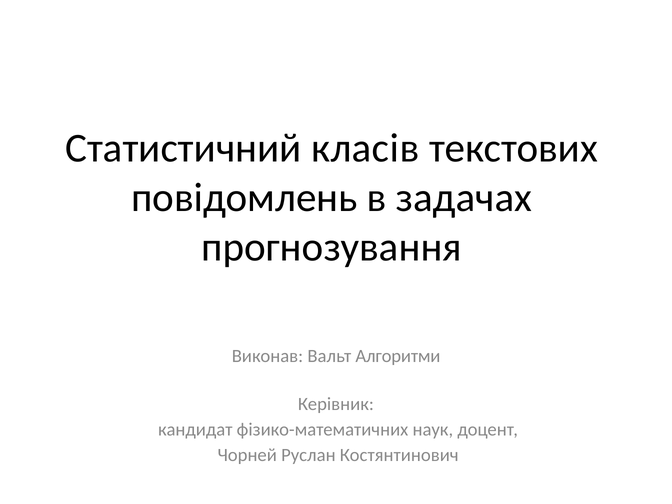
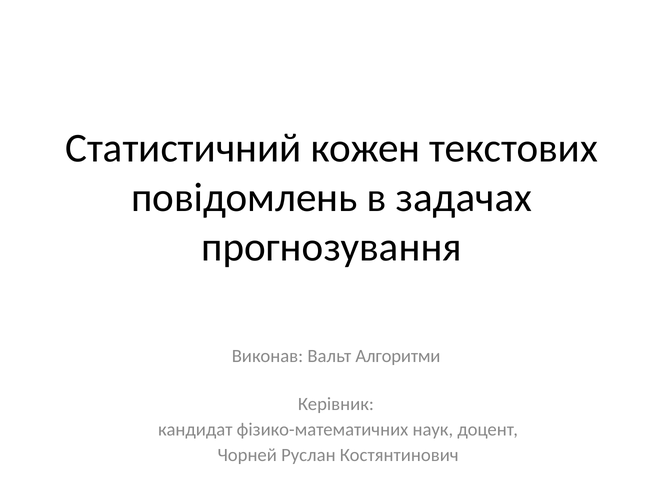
класів: класів -> кожен (366, 148)
